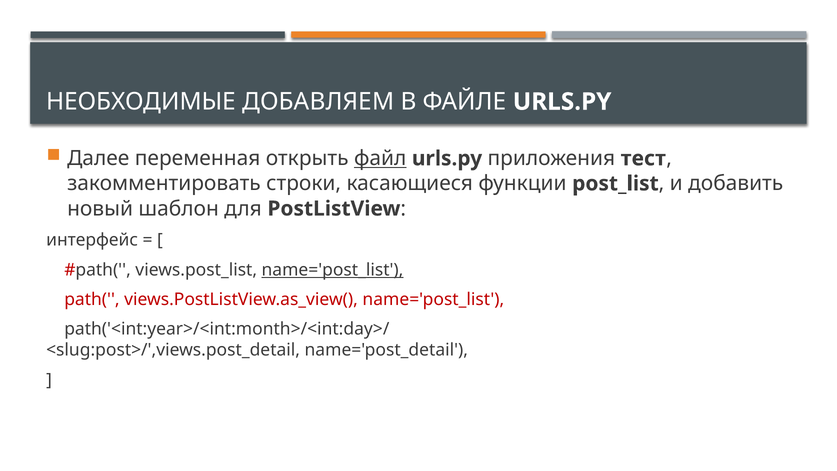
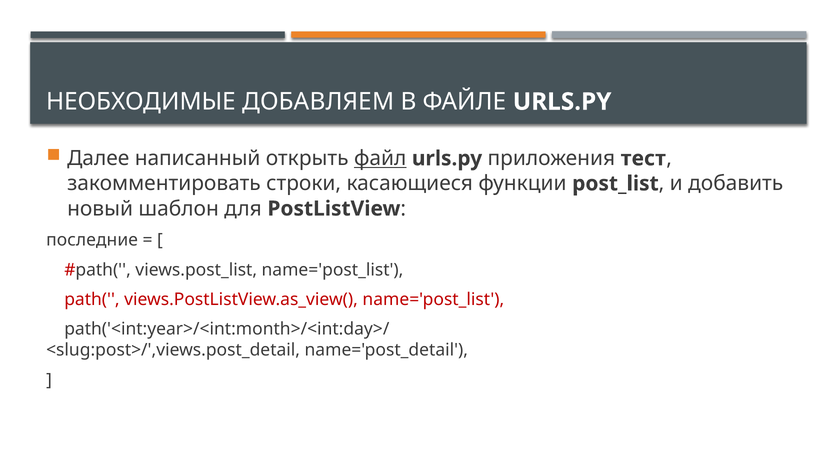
переменная: переменная -> написанный (198, 158)
интерфейс: интерфейс -> последние (92, 240)
name='post_list underline: present -> none (332, 270)
